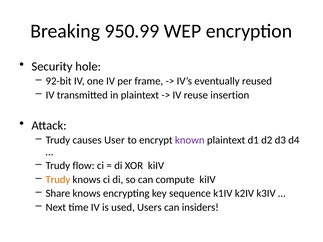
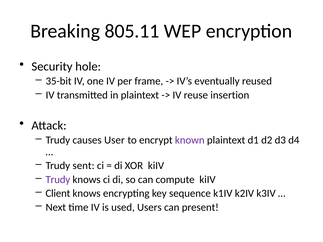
950.99: 950.99 -> 805.11 (132, 31)
92-bit: 92-bit -> 35-bit (59, 81)
flow: flow -> sent (84, 166)
Trudy colour: orange -> purple (58, 180)
Share: Share -> Client (58, 194)
insiders: insiders -> present (200, 207)
